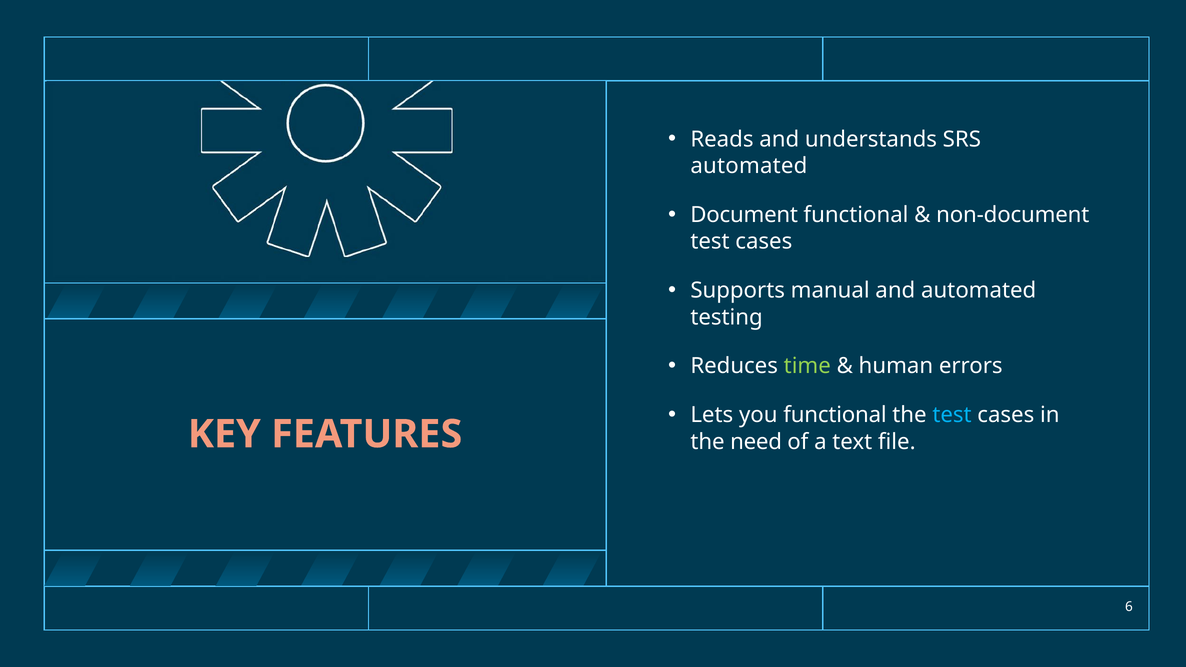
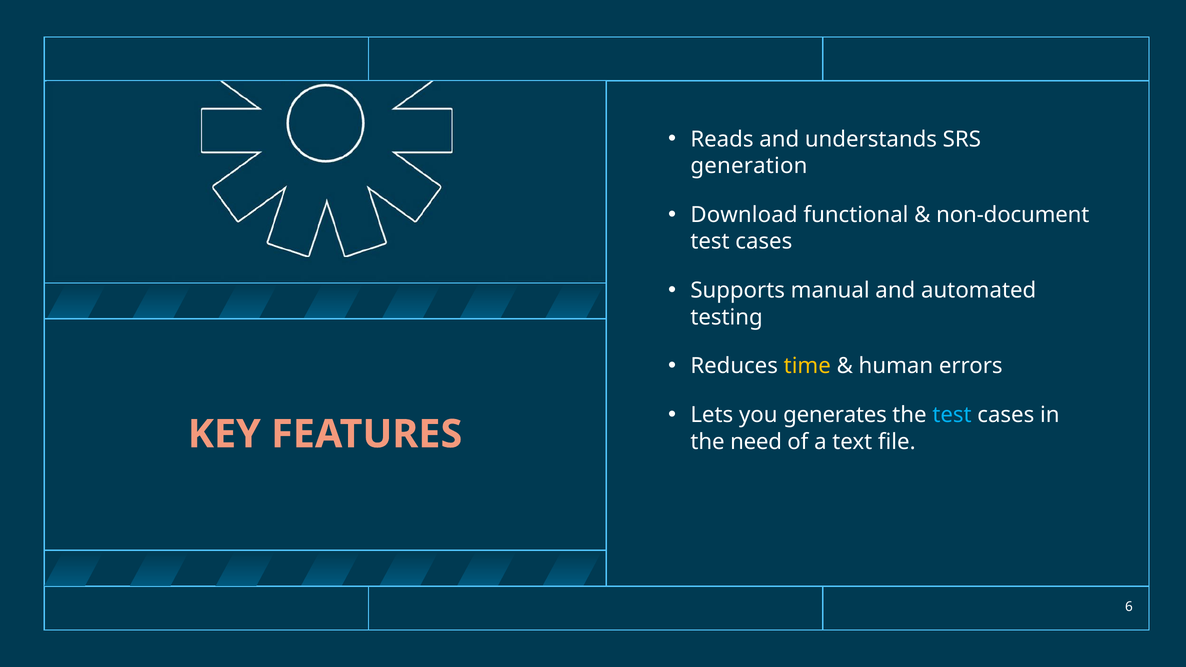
automated: automated -> generation (749, 166)
Document: Document -> Download (744, 215)
time colour: light green -> yellow (807, 366)
you functional: functional -> generates (835, 415)
